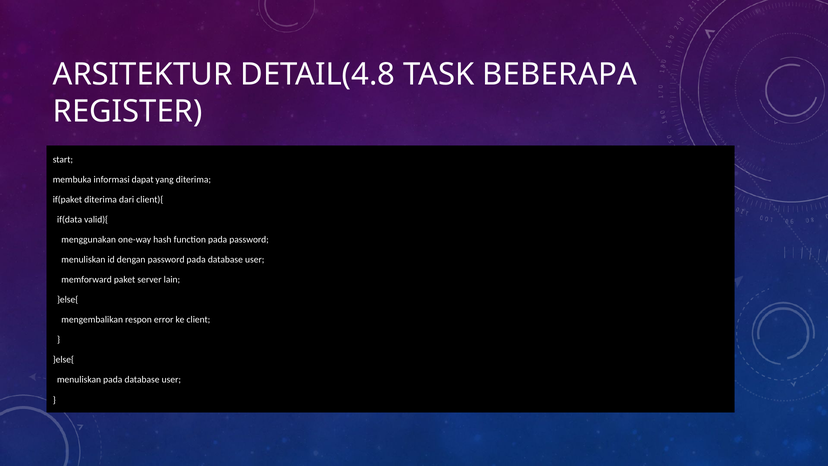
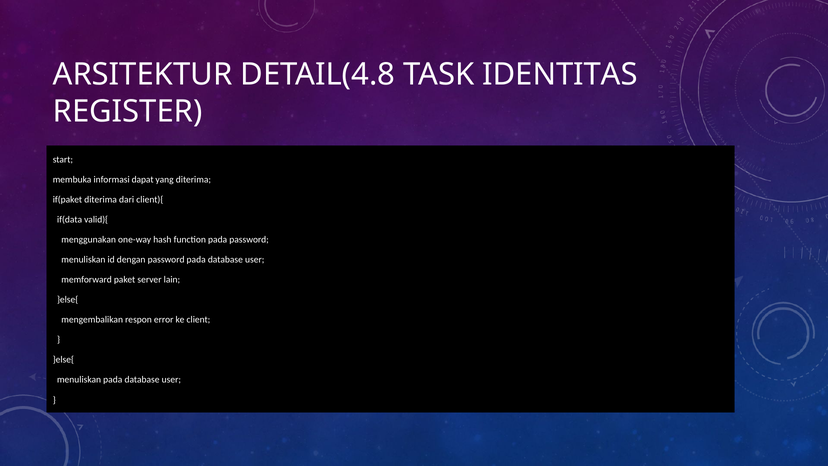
BEBERAPA: BEBERAPA -> IDENTITAS (560, 74)
